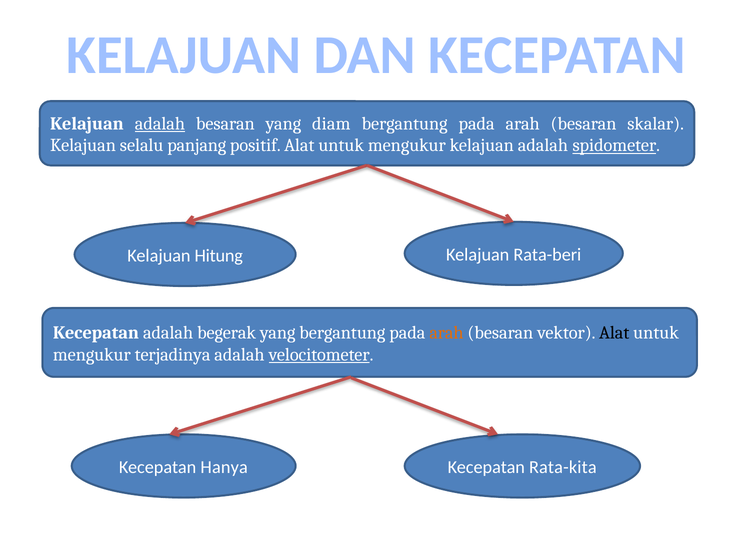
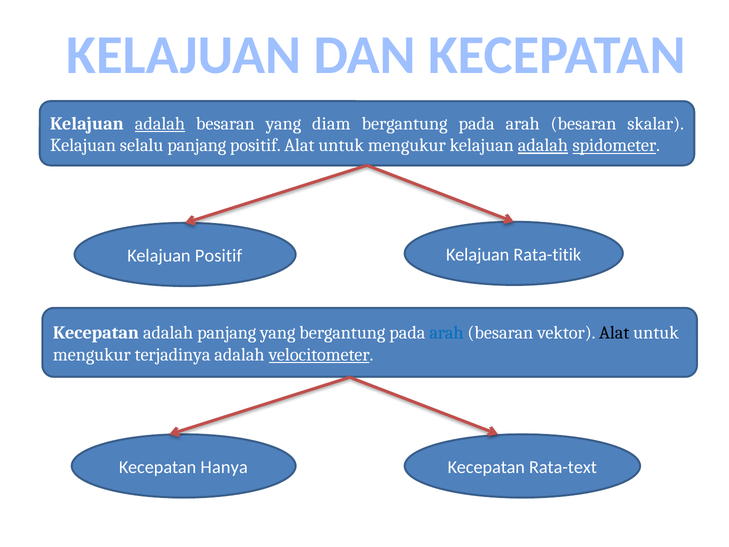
adalah underline: none -> present (543, 145)
Kelajuan Hitung: Hitung -> Positif (219, 256)
Rata-beri: Rata-beri -> Rata-titik (547, 255)
adalah begerak: begerak -> panjang (227, 333)
arah colour: orange -> blue (446, 333)
Rata-kita: Rata-kita -> Rata-text (563, 467)
